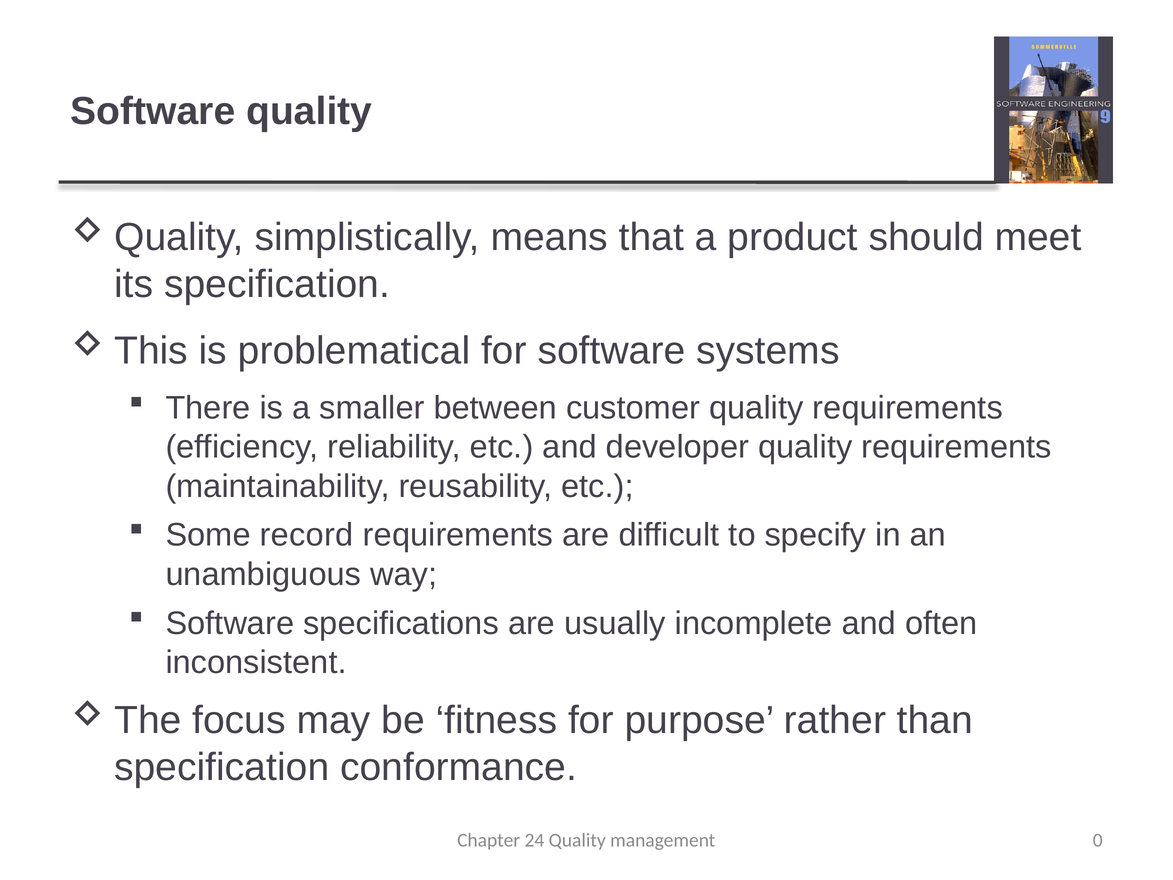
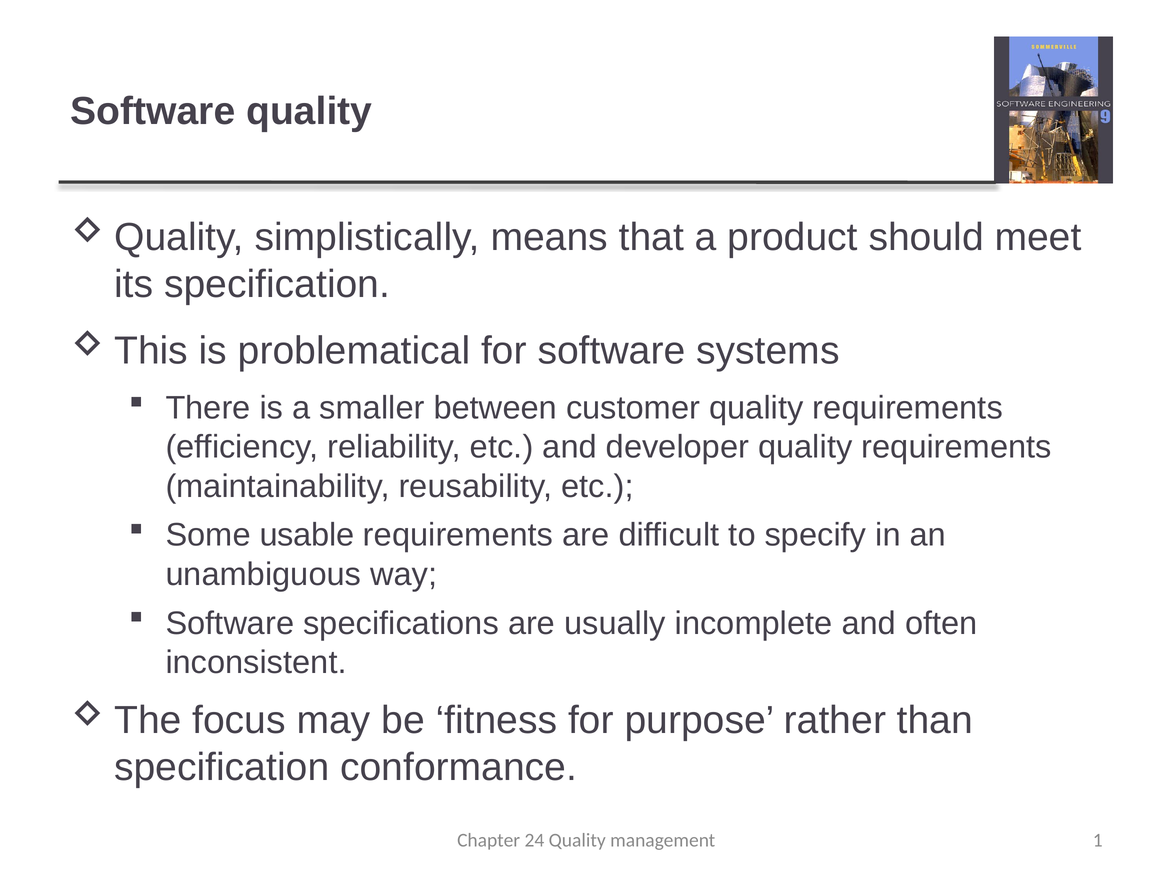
record: record -> usable (307, 535)
0: 0 -> 1 (1098, 840)
